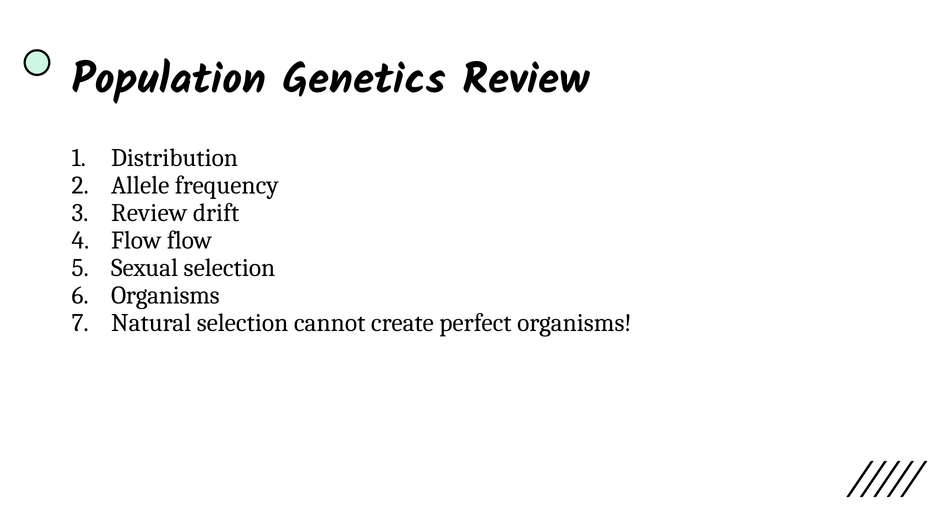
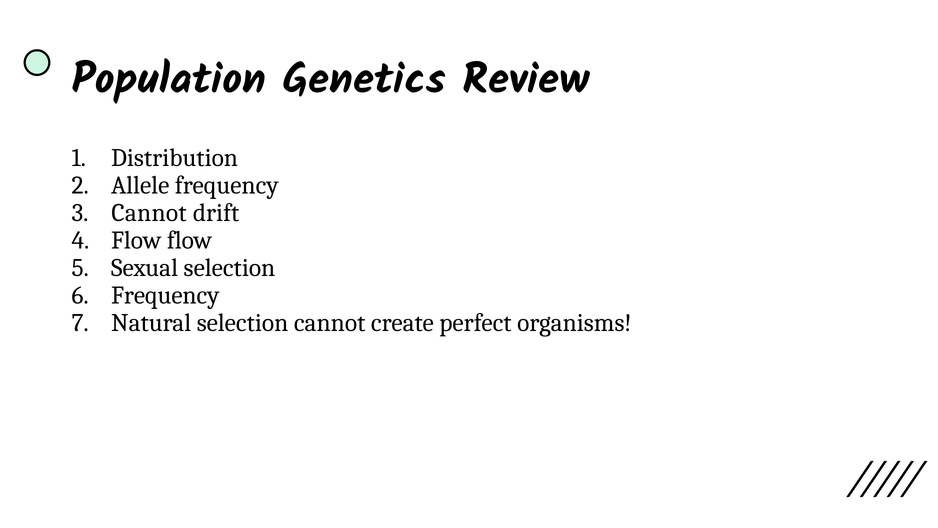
Review: Review -> Cannot (149, 213)
Organisms: Organisms -> Frequency (165, 295)
